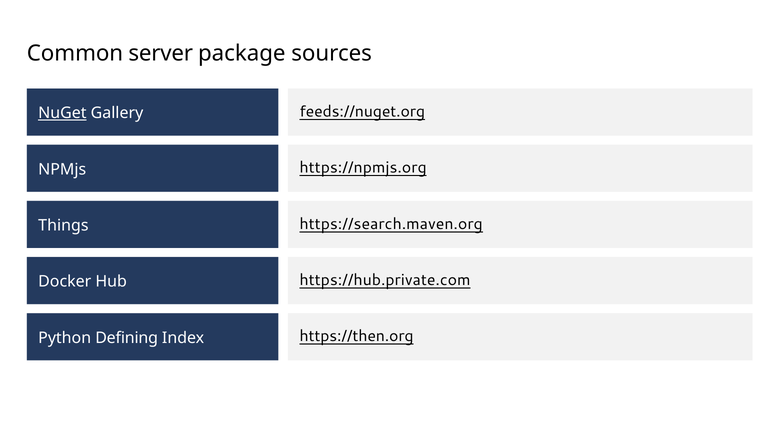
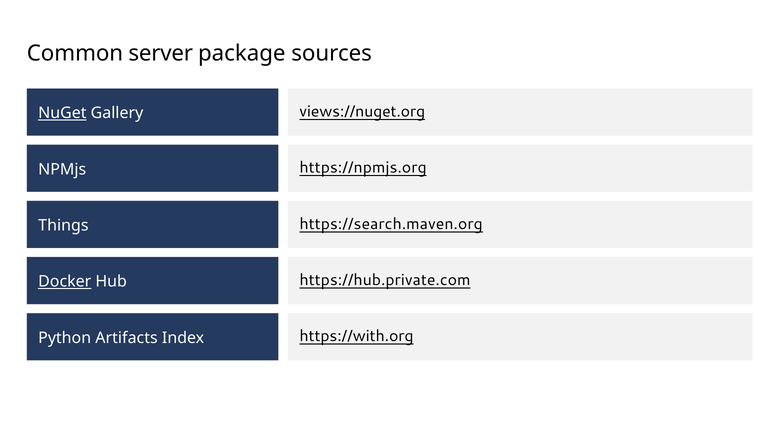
feeds://nuget.org: feeds://nuget.org -> views://nuget.org (362, 111)
Docker underline: none -> present (65, 281)
Defining: Defining -> Artifacts (127, 338)
https://then.org: https://then.org -> https://with.org (357, 336)
